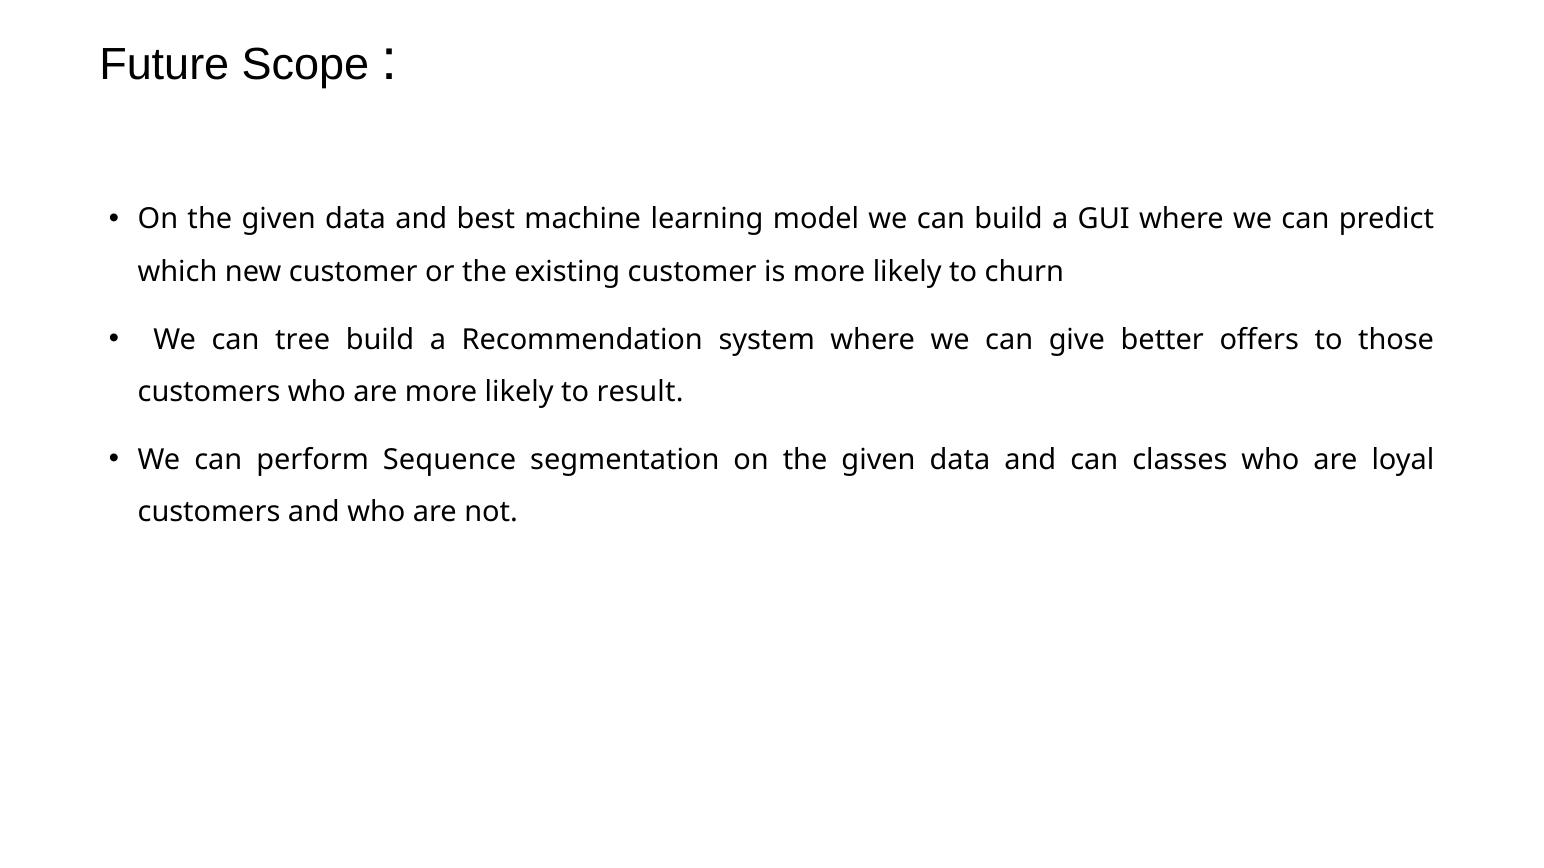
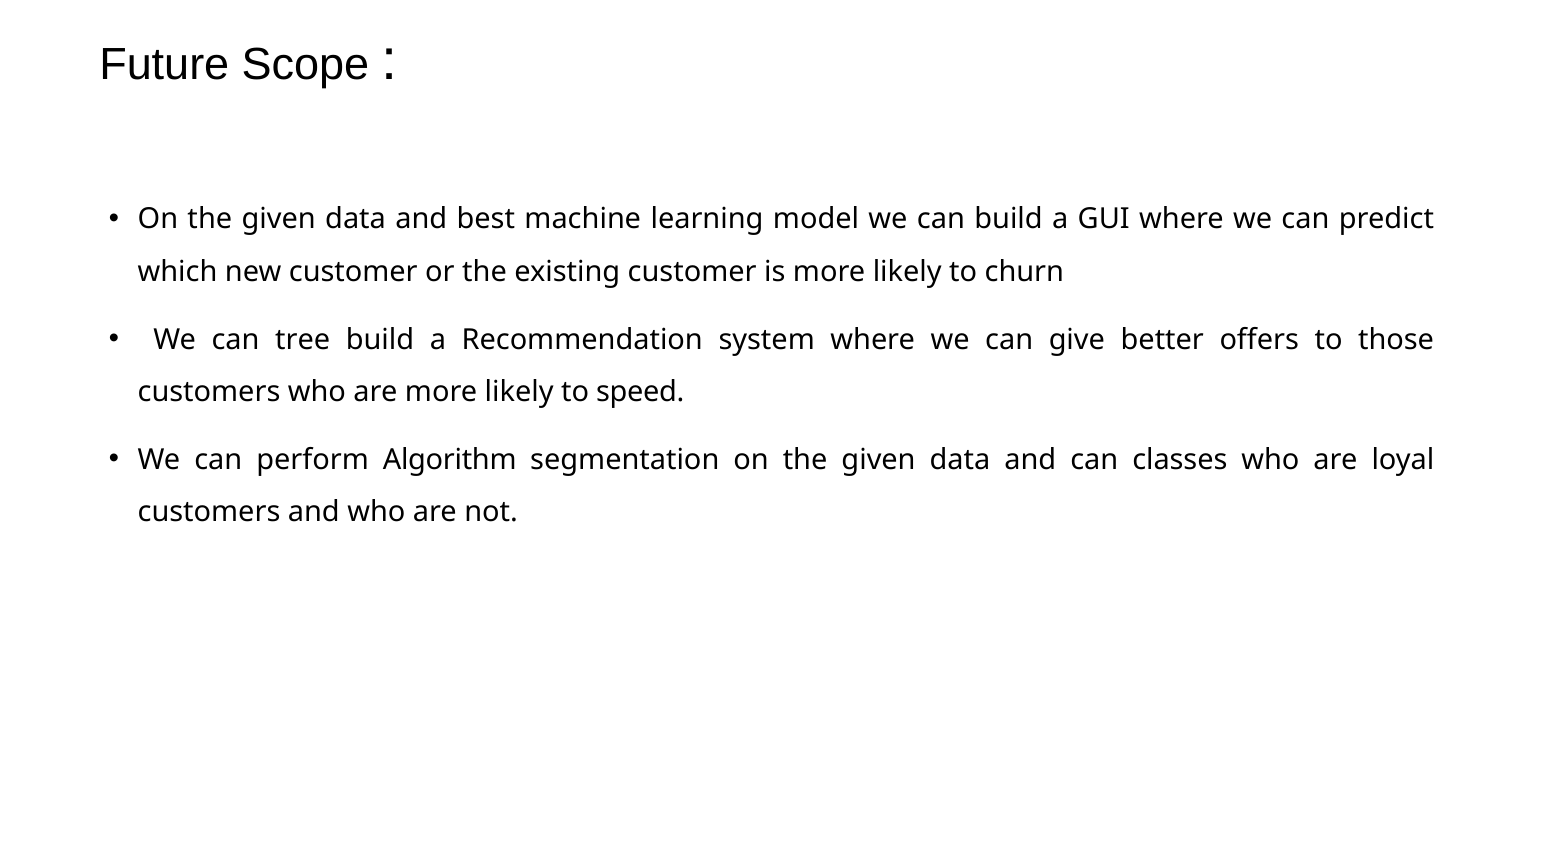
result: result -> speed (640, 392)
Sequence: Sequence -> Algorithm (450, 460)
